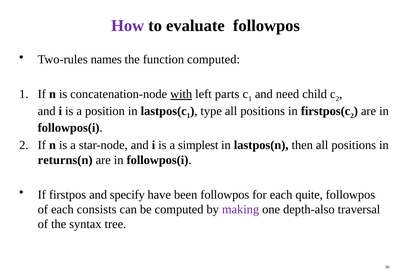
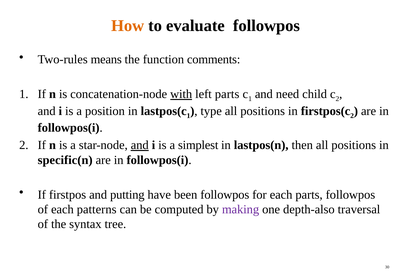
How colour: purple -> orange (128, 26)
names: names -> means (106, 60)
function computed: computed -> comments (214, 60)
and underline: none -> present (140, 145)
returns(n: returns(n -> specific(n (65, 160)
specify: specify -> putting (127, 195)
each quite: quite -> parts (309, 195)
consists: consists -> patterns (97, 210)
